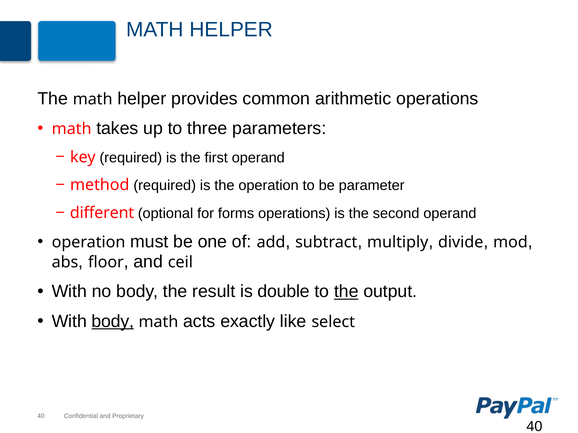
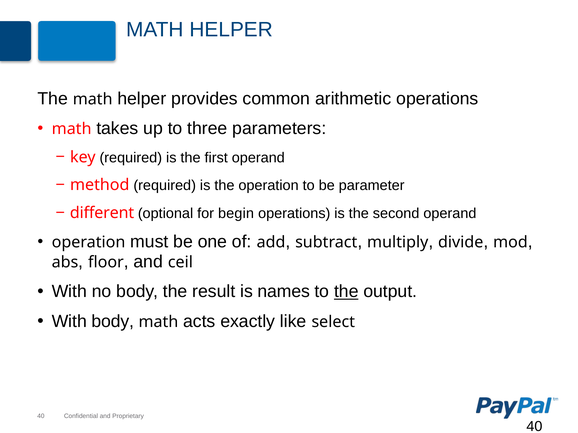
forms: forms -> begin (236, 214)
double: double -> names (284, 292)
body underline: present -> none (113, 322)
